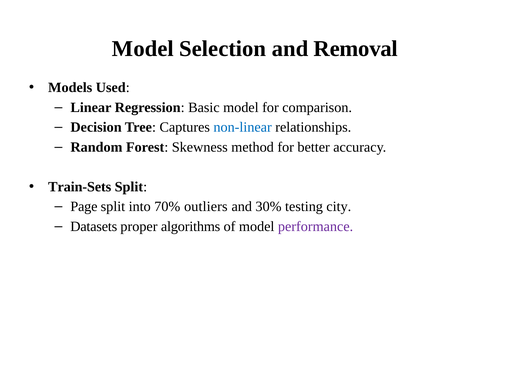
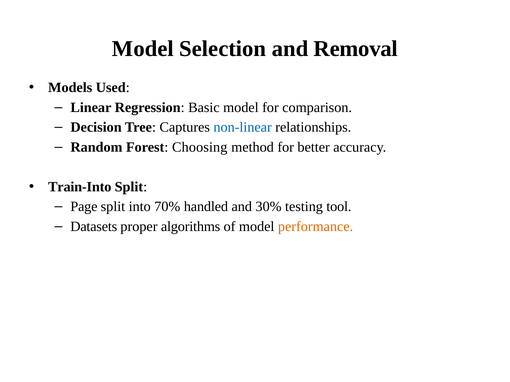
Skewness: Skewness -> Choosing (200, 147)
Train-Sets: Train-Sets -> Train-Into (80, 187)
outliers: outliers -> handled (206, 207)
city: city -> tool (339, 207)
performance colour: purple -> orange (316, 227)
